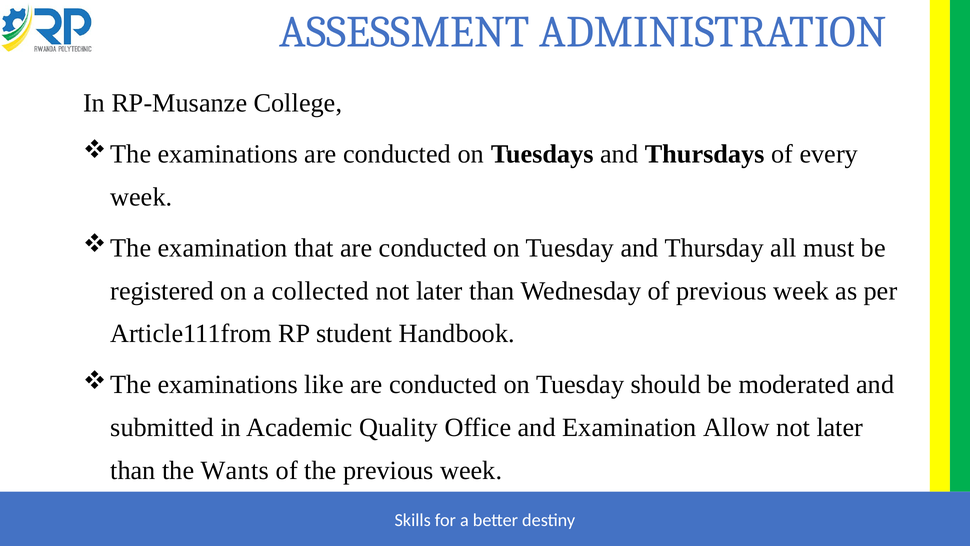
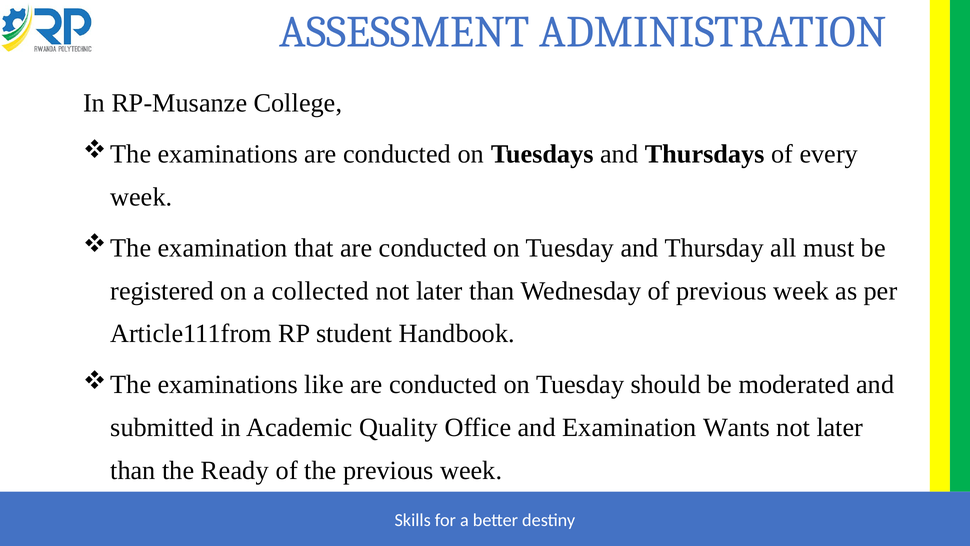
Allow: Allow -> Wants (737, 427)
Wants: Wants -> Ready (235, 470)
